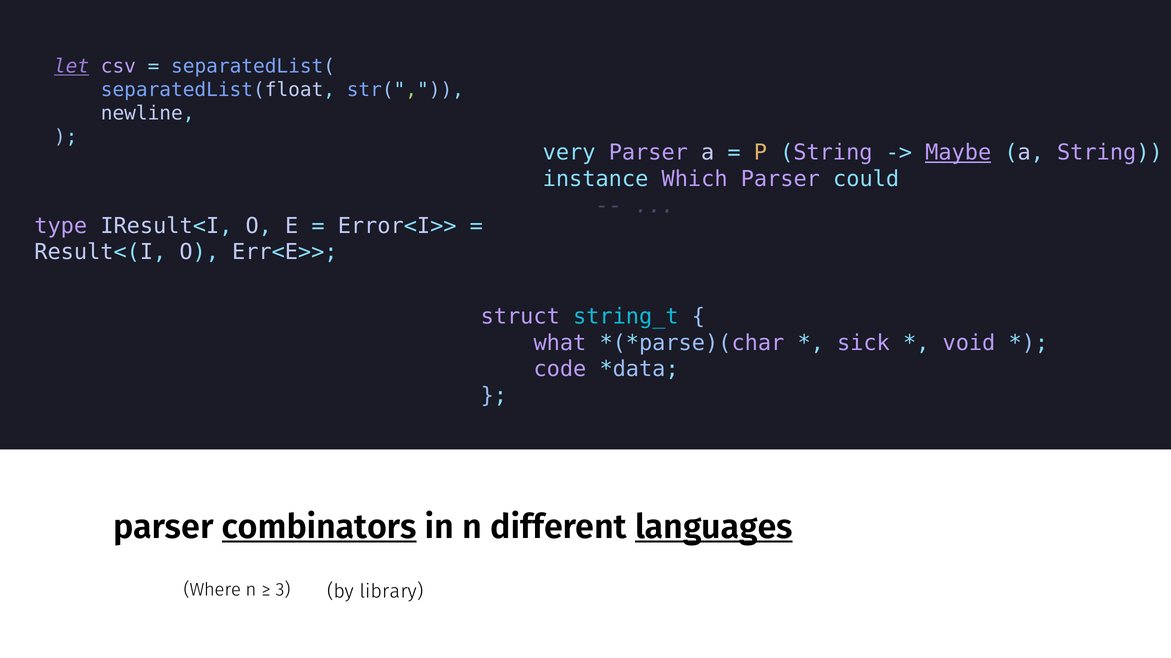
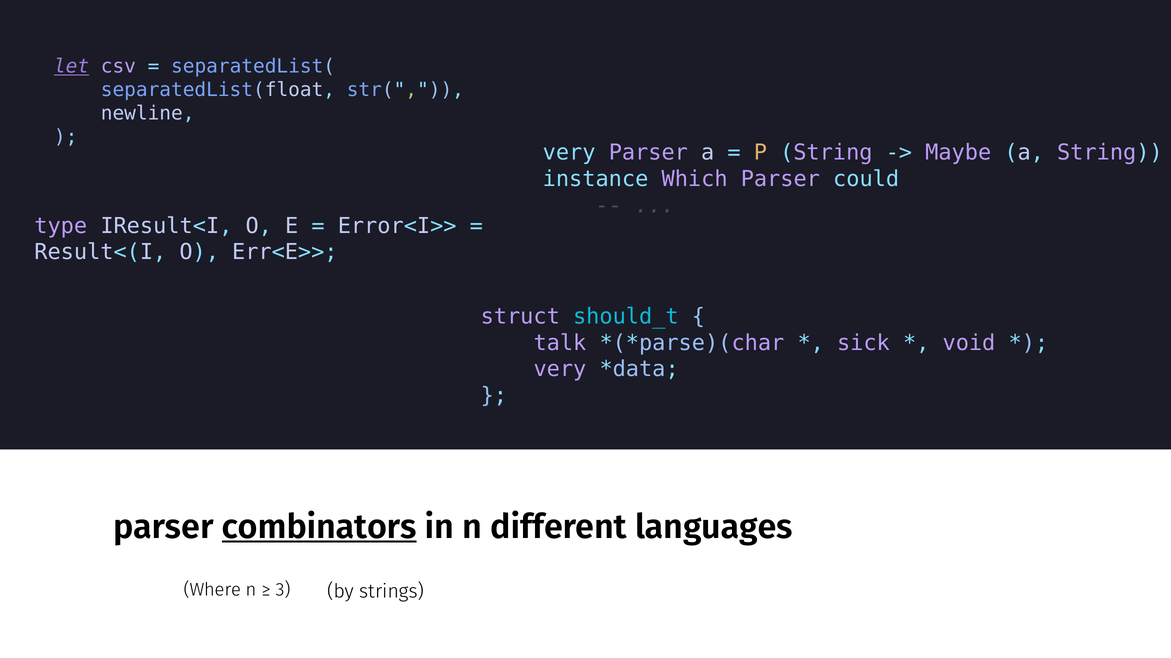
Maybe underline: present -> none (958, 153)
string_t: string_t -> should_t (626, 317)
what: what -> talk (560, 343)
code: code -> very (560, 369)
languages underline: present -> none (714, 528)
library: library -> strings (392, 592)
